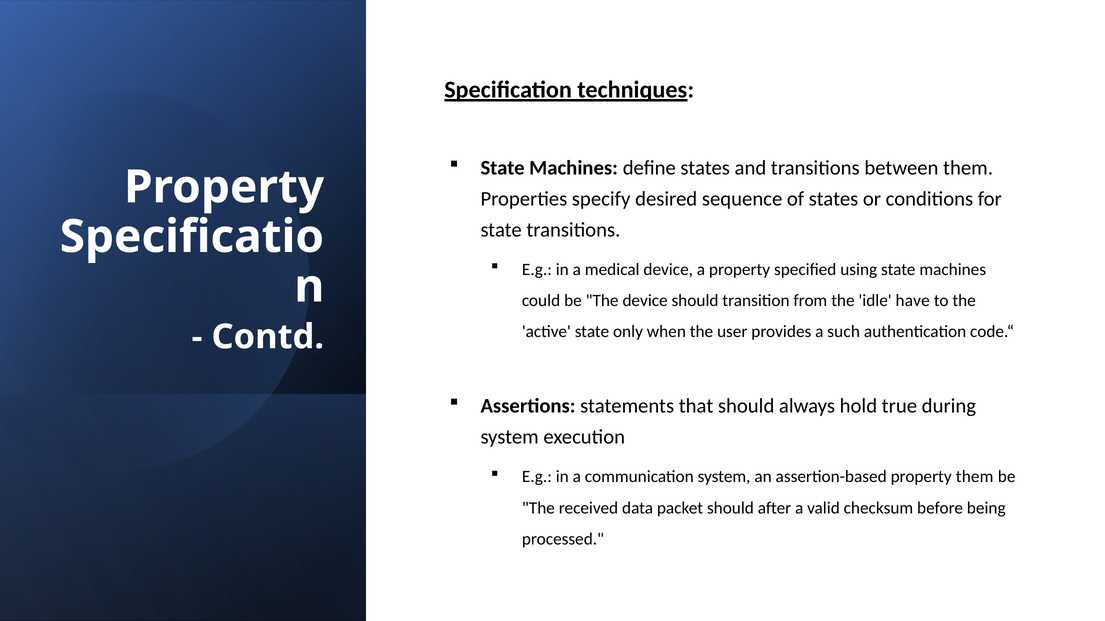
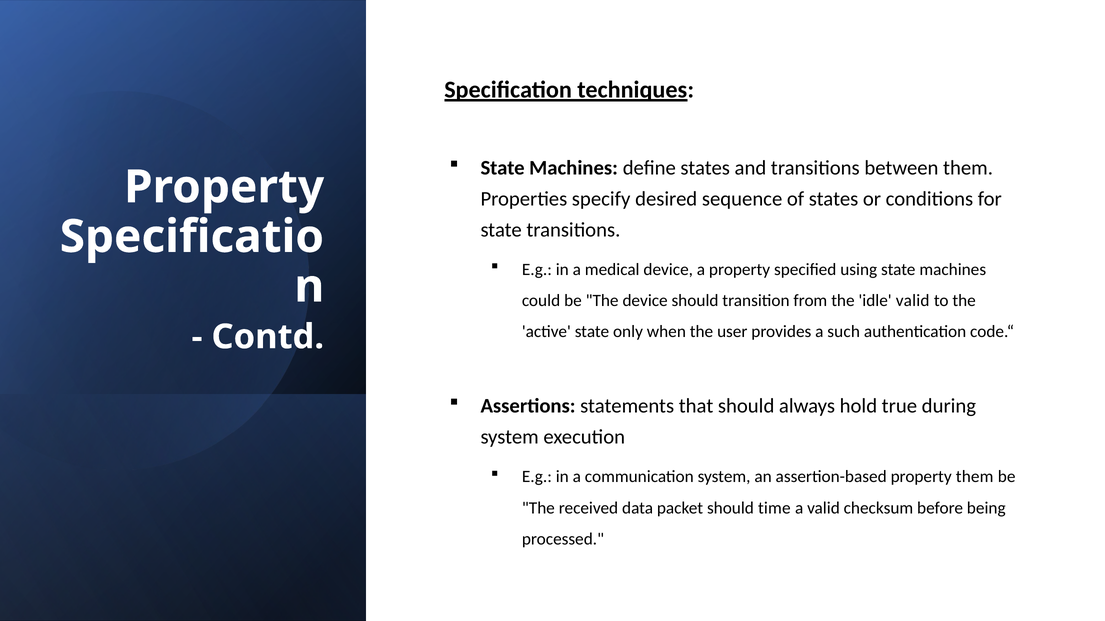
idle have: have -> valid (913, 301)
after: after -> time (774, 508)
